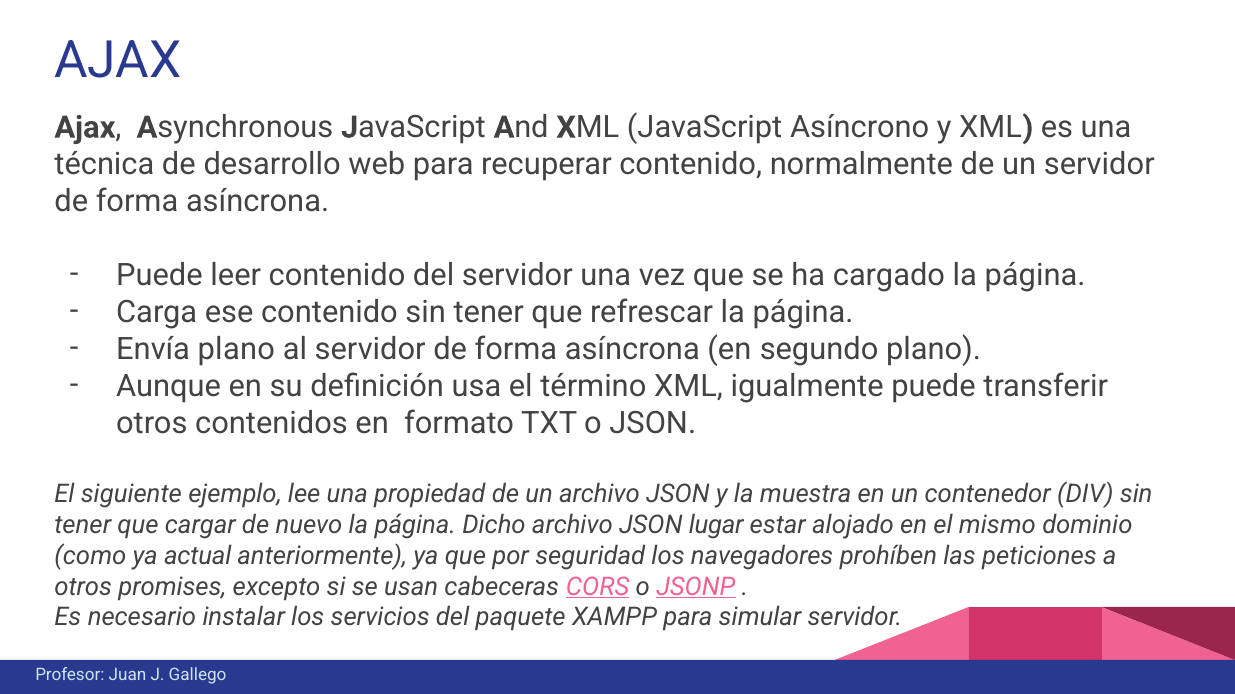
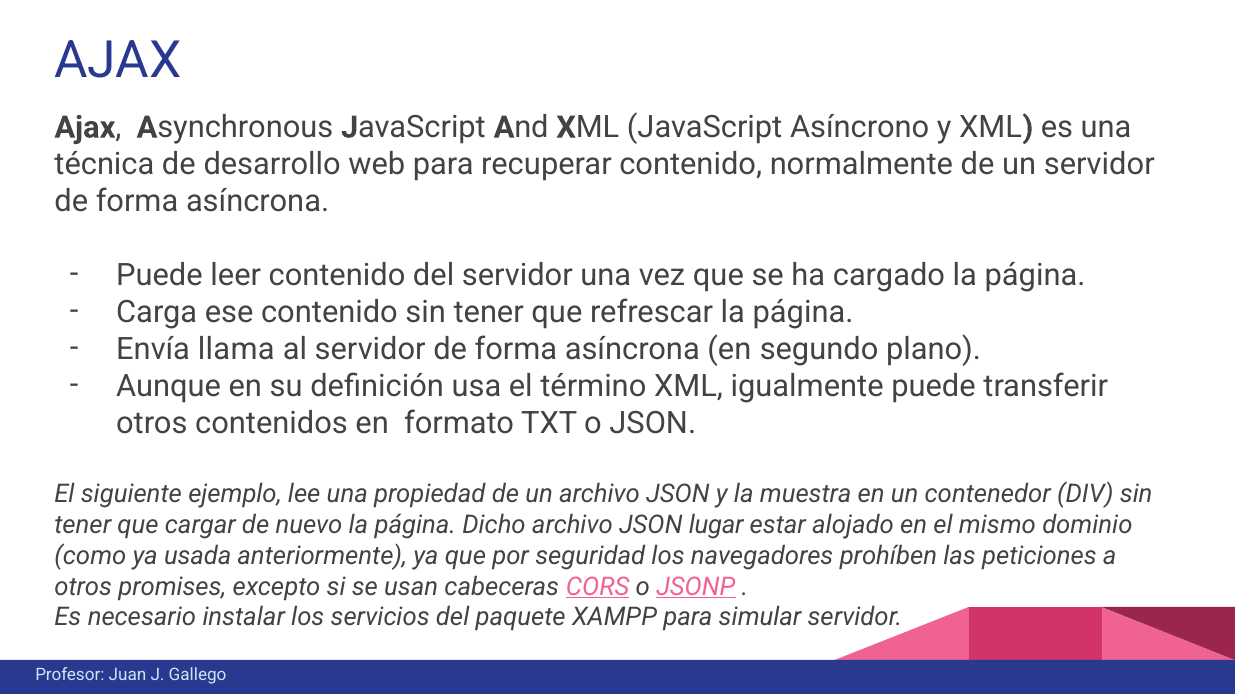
Envía plano: plano -> llama (236, 350)
actual: actual -> usada (198, 556)
